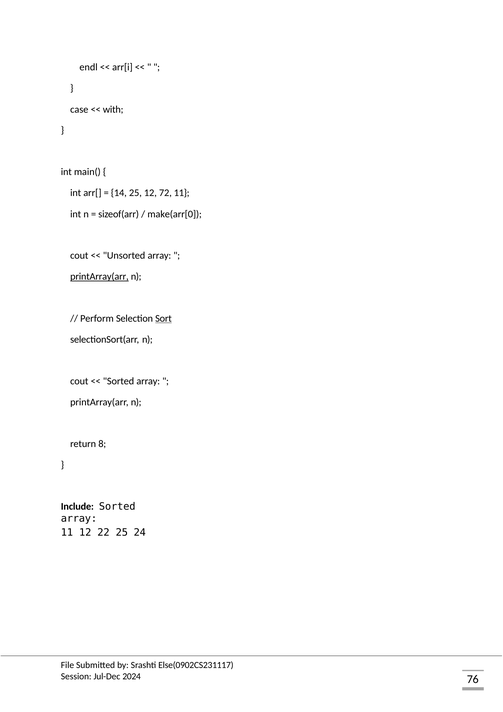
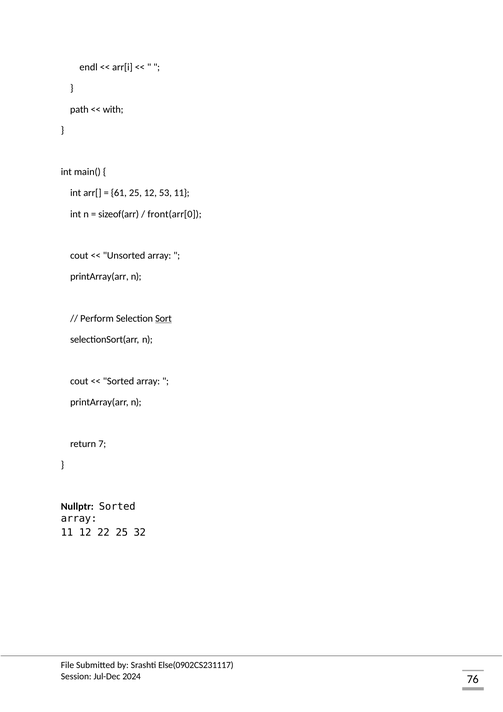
case: case -> path (79, 109)
14: 14 -> 61 (119, 193)
72: 72 -> 53 (165, 193)
make(arr[0: make(arr[0 -> front(arr[0 (175, 214)
printArray(arr underline: present -> none (99, 277)
8: 8 -> 7 (102, 444)
Include: Include -> Nullptr (77, 506)
24: 24 -> 32 (140, 532)
